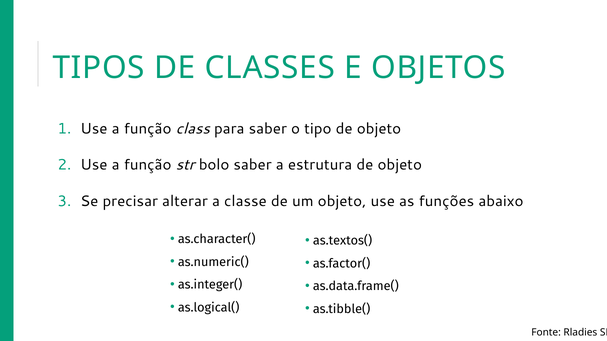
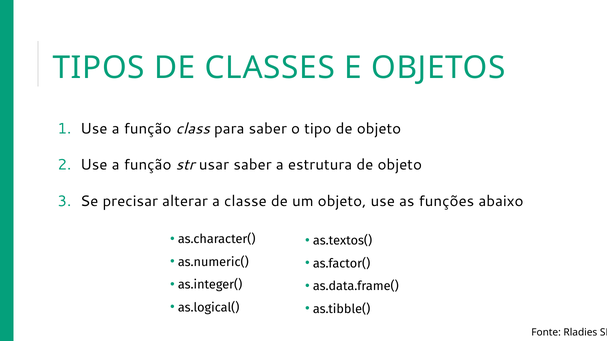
bolo: bolo -> usar (214, 165)
